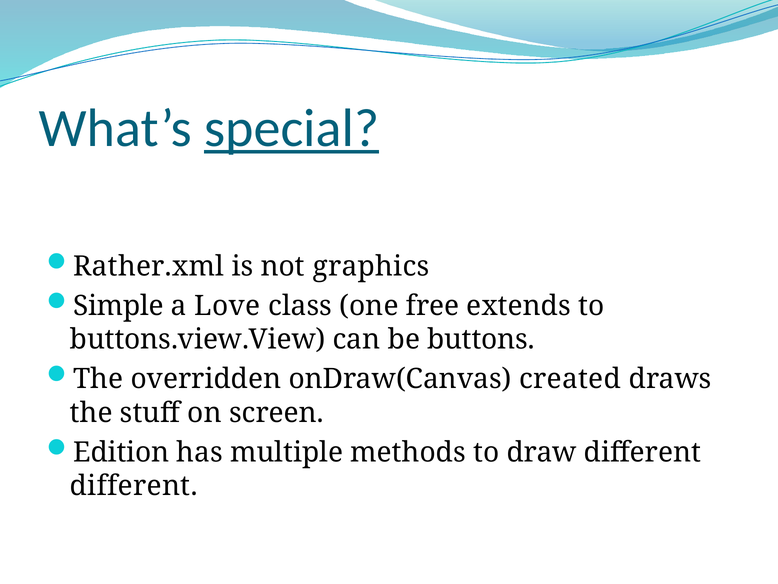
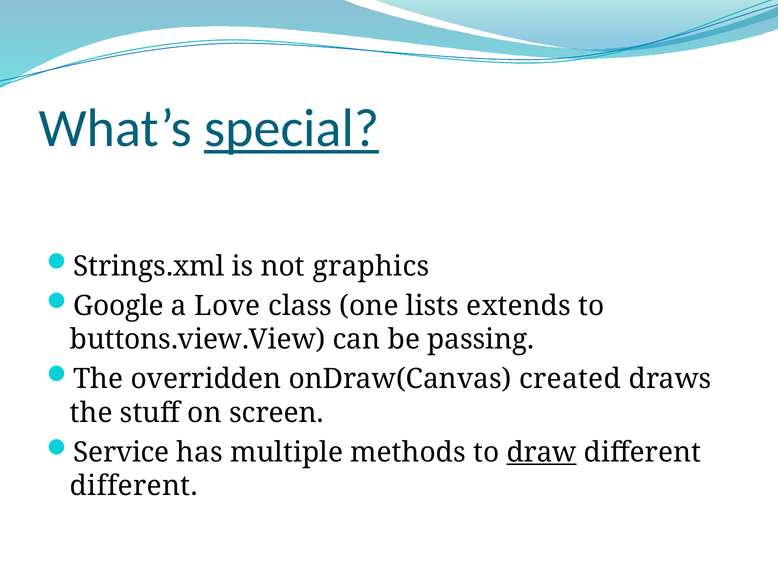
Rather.xml: Rather.xml -> Strings.xml (149, 266)
Simple: Simple -> Google (118, 306)
free: free -> lists (432, 306)
buttons: buttons -> passing (481, 339)
Edition: Edition -> Service (121, 452)
draw underline: none -> present (542, 452)
